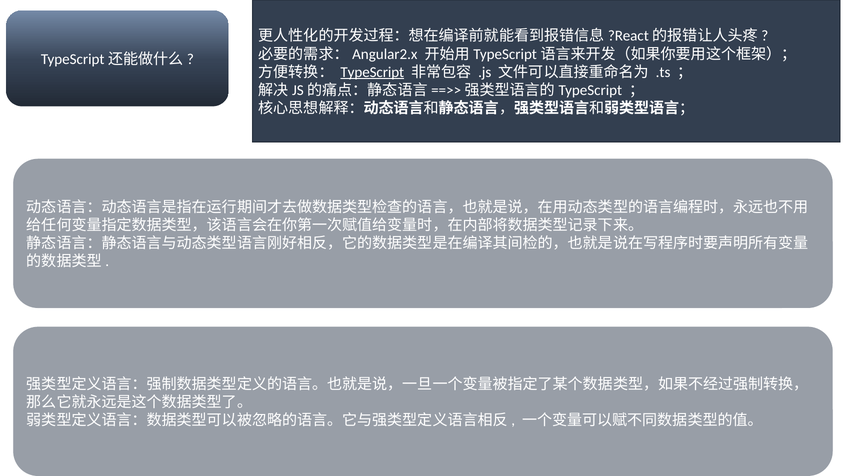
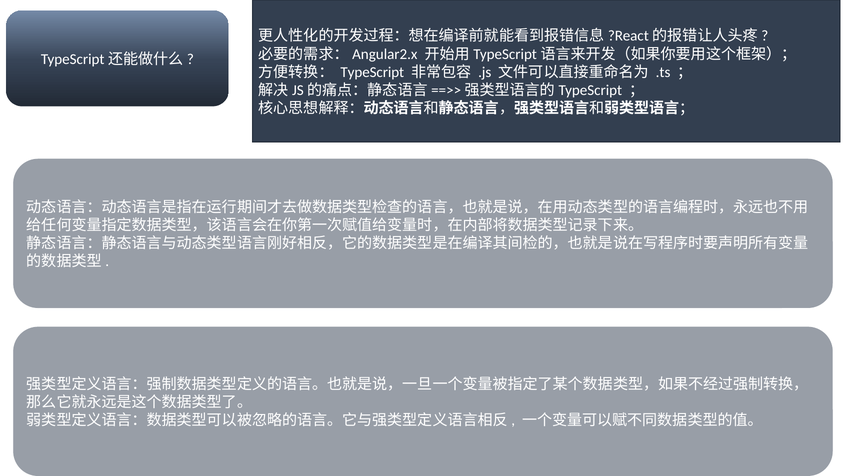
TypeScript underline: present -> none (372, 72)
